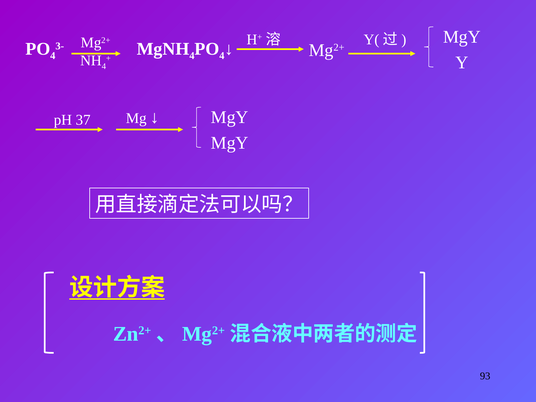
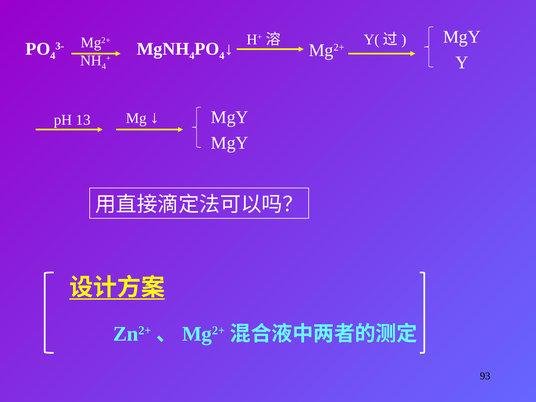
37: 37 -> 13 (83, 120)
